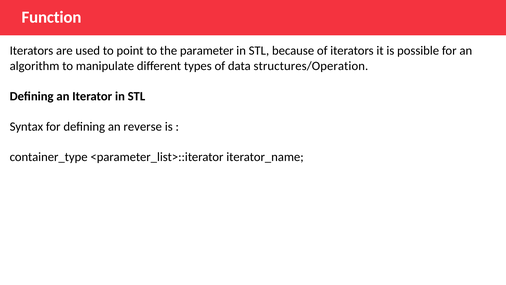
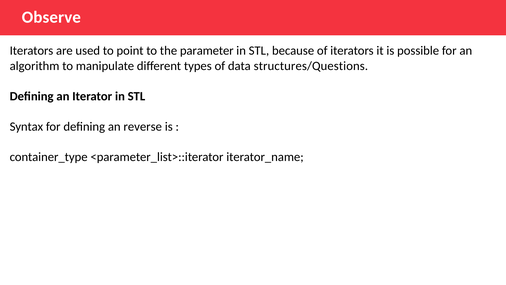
Function: Function -> Observe (51, 17)
structures/Operation: structures/Operation -> structures/Questions (311, 66)
